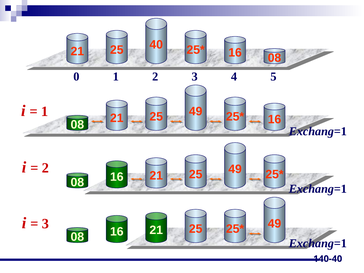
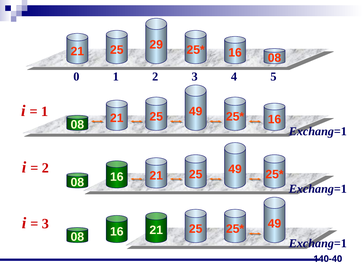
40: 40 -> 29 (156, 45)
